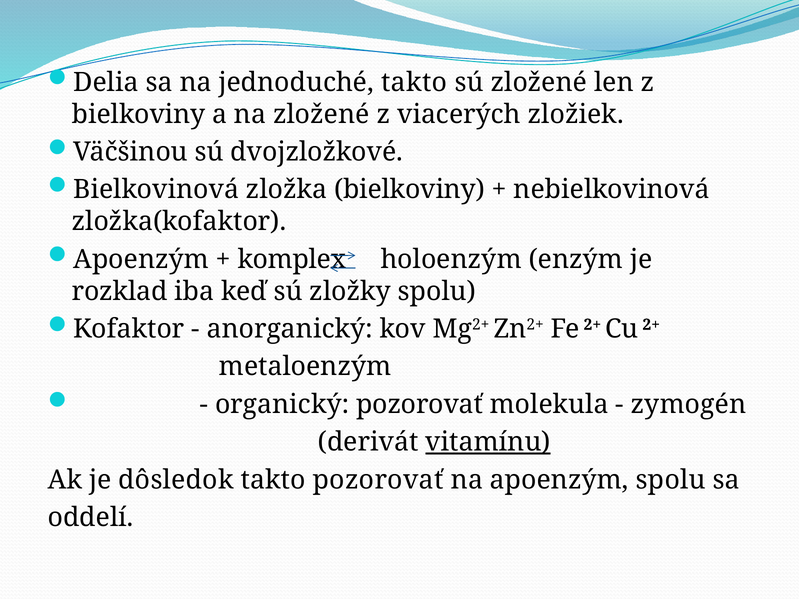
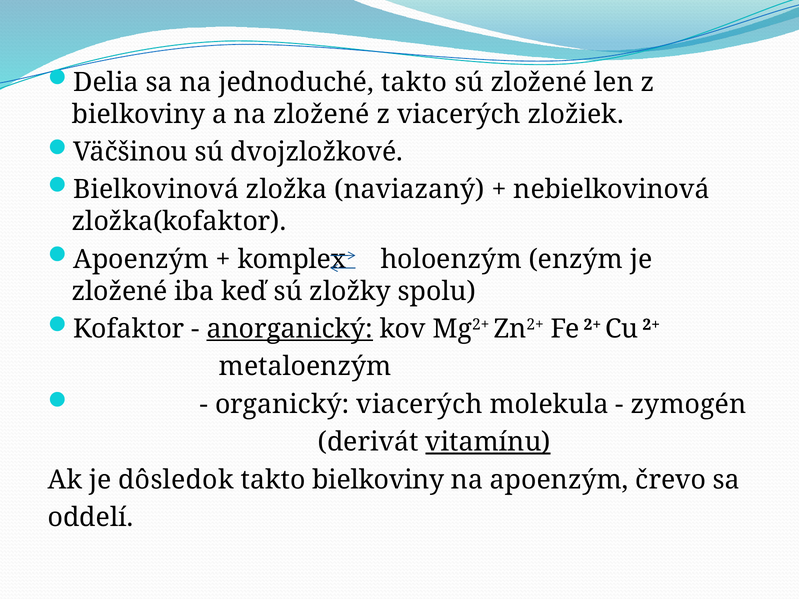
zložka bielkoviny: bielkoviny -> naviazaný (410, 190)
rozklad: rozklad -> zložené (120, 291)
anorganický underline: none -> present (290, 329)
organický pozorovať: pozorovať -> viacerých (419, 404)
takto pozorovať: pozorovať -> bielkoviny (378, 480)
apoenzým spolu: spolu -> črevo (671, 480)
